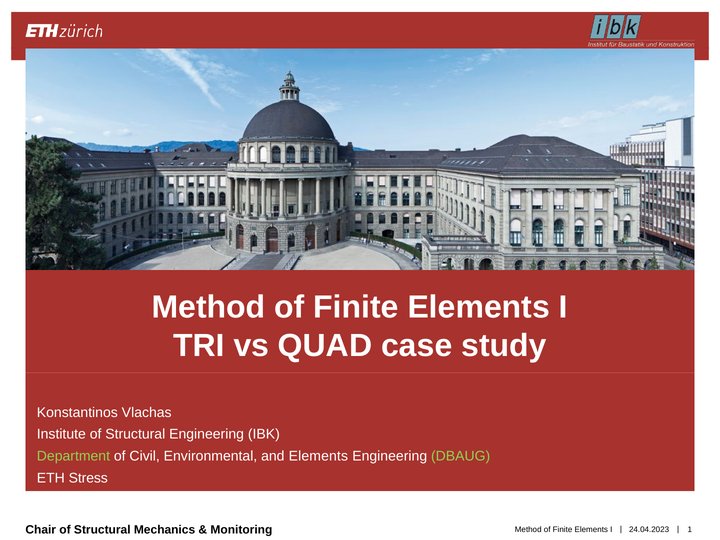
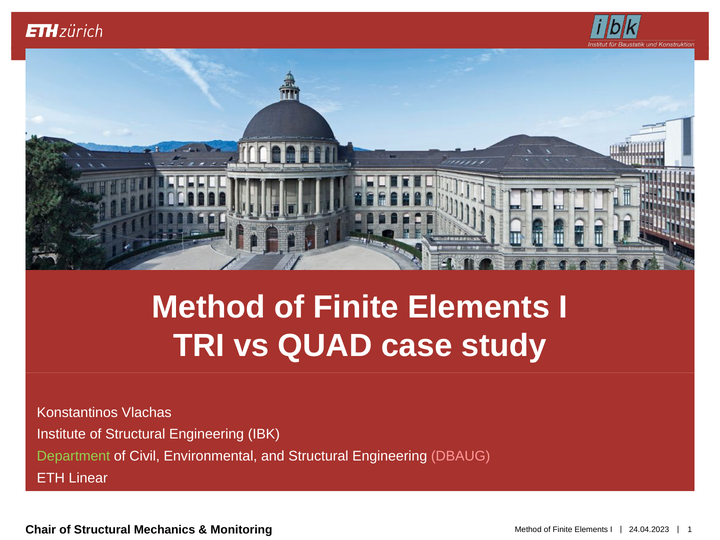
and Elements: Elements -> Structural (318, 456)
DBAUG colour: light green -> pink (461, 456)
Stress: Stress -> Linear (88, 478)
